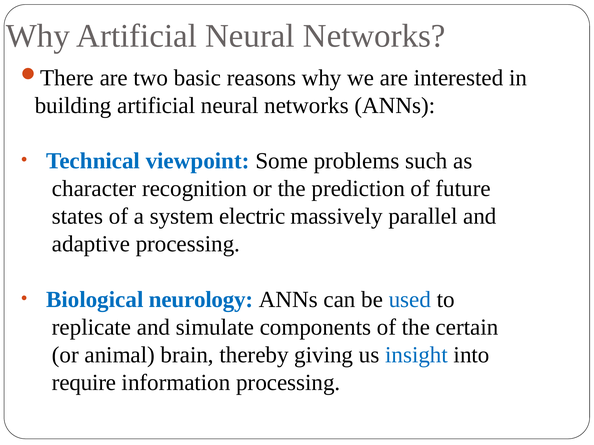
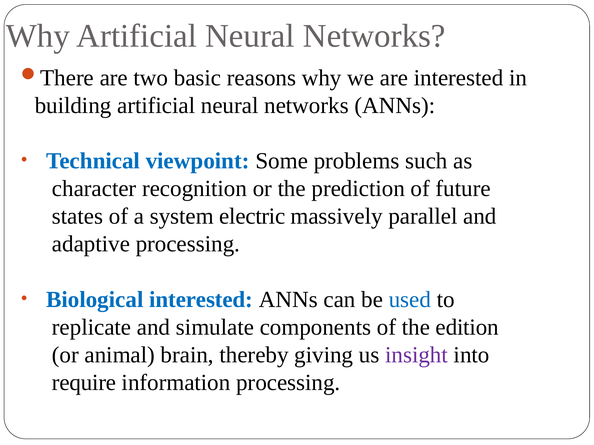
Biological neurology: neurology -> interested (201, 300)
certain: certain -> edition (467, 328)
insight colour: blue -> purple (417, 355)
